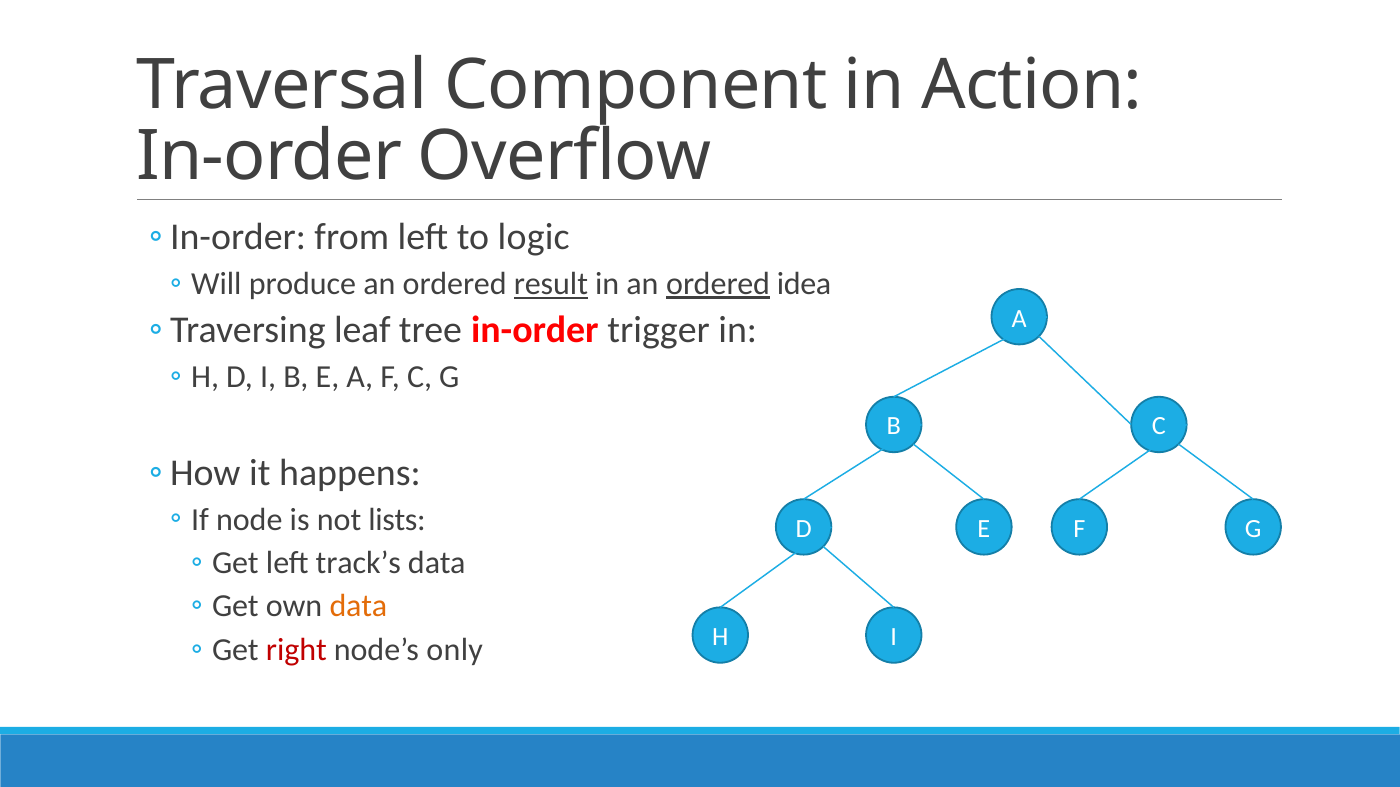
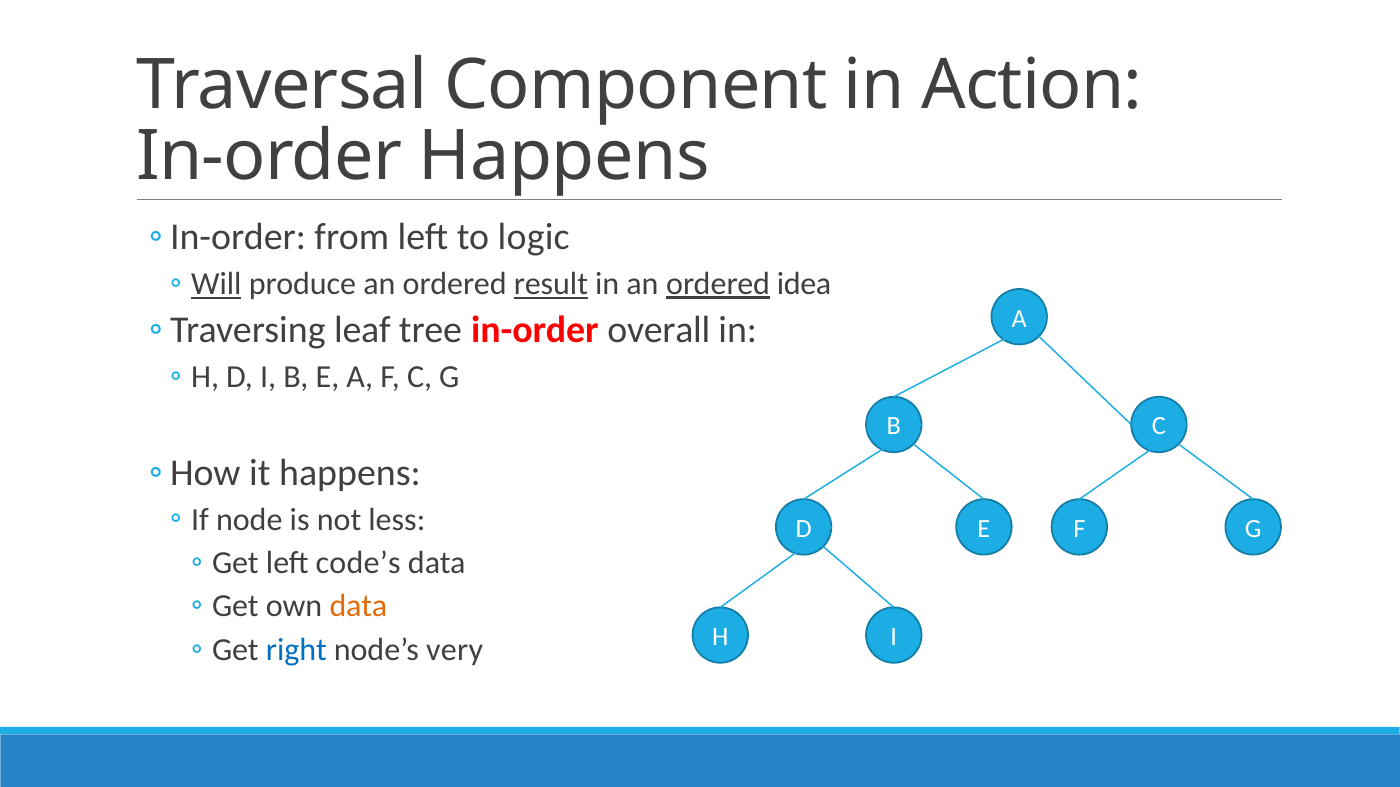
In-order Overflow: Overflow -> Happens (564, 157)
Will underline: none -> present (216, 284)
trigger: trigger -> overall (659, 331)
lists: lists -> less (397, 520)
track’s: track’s -> code’s (358, 563)
right colour: red -> blue (296, 650)
only: only -> very (455, 650)
